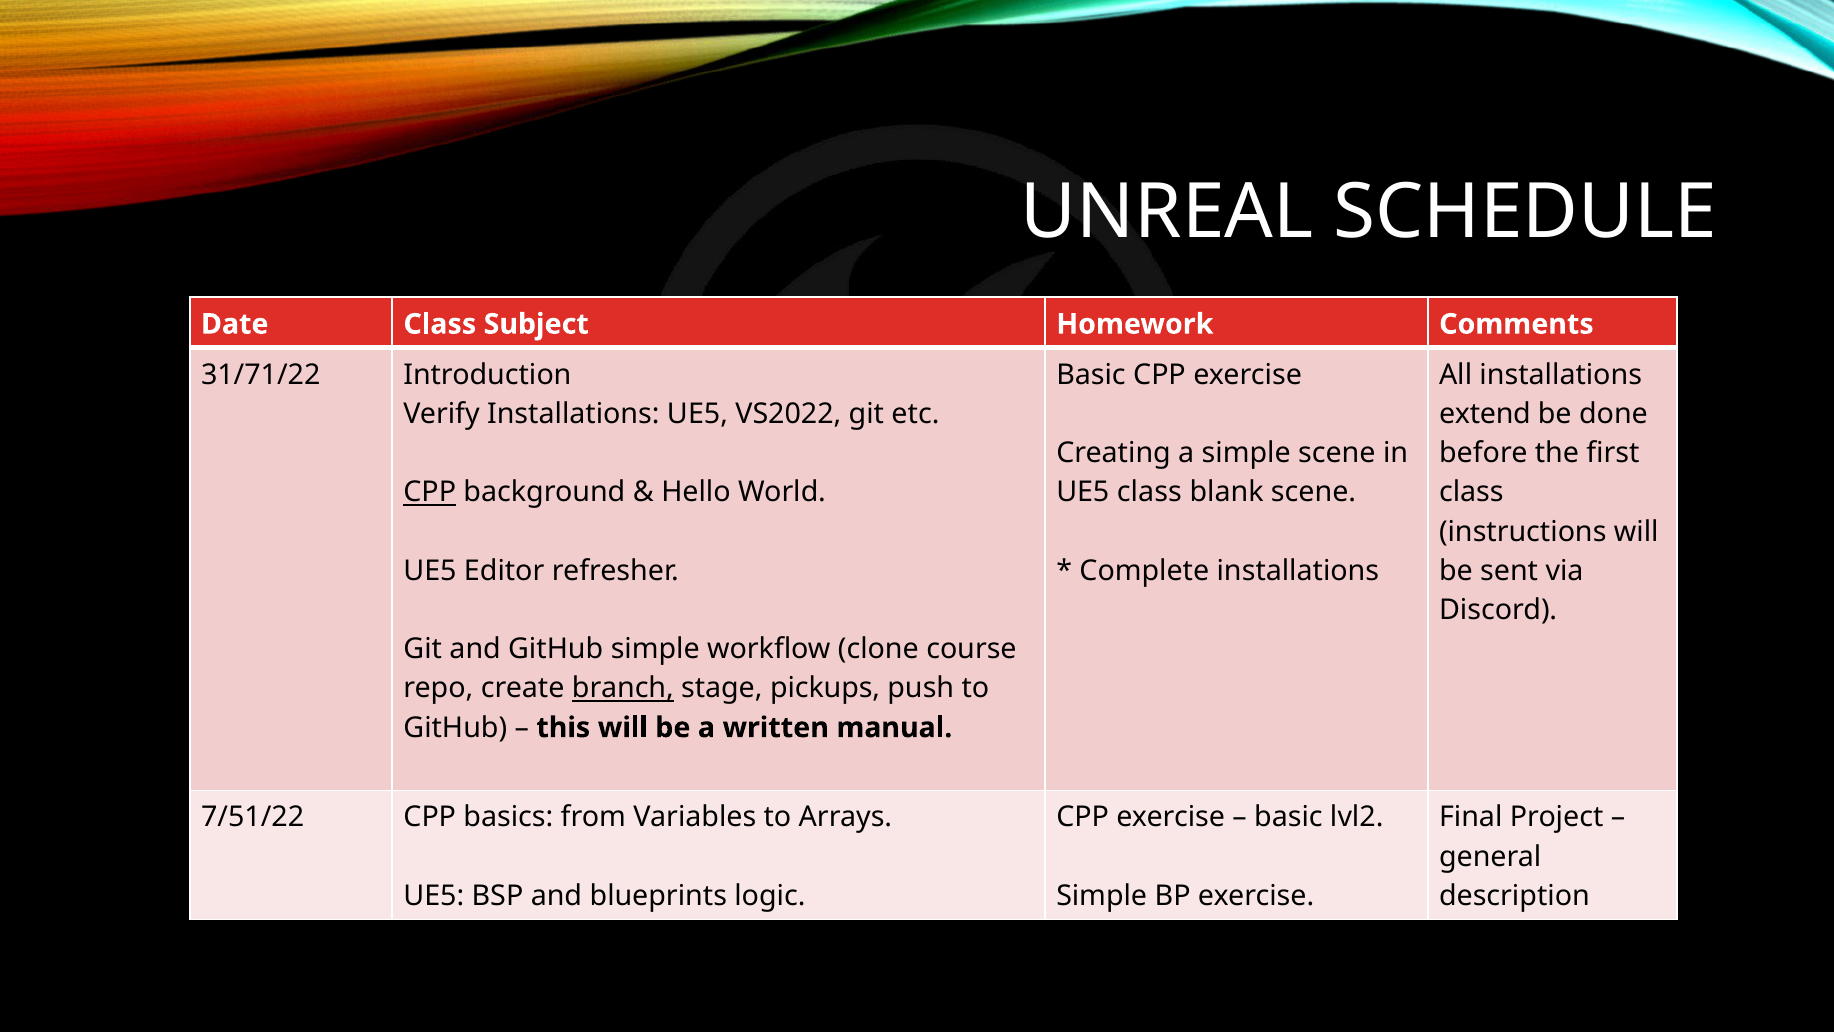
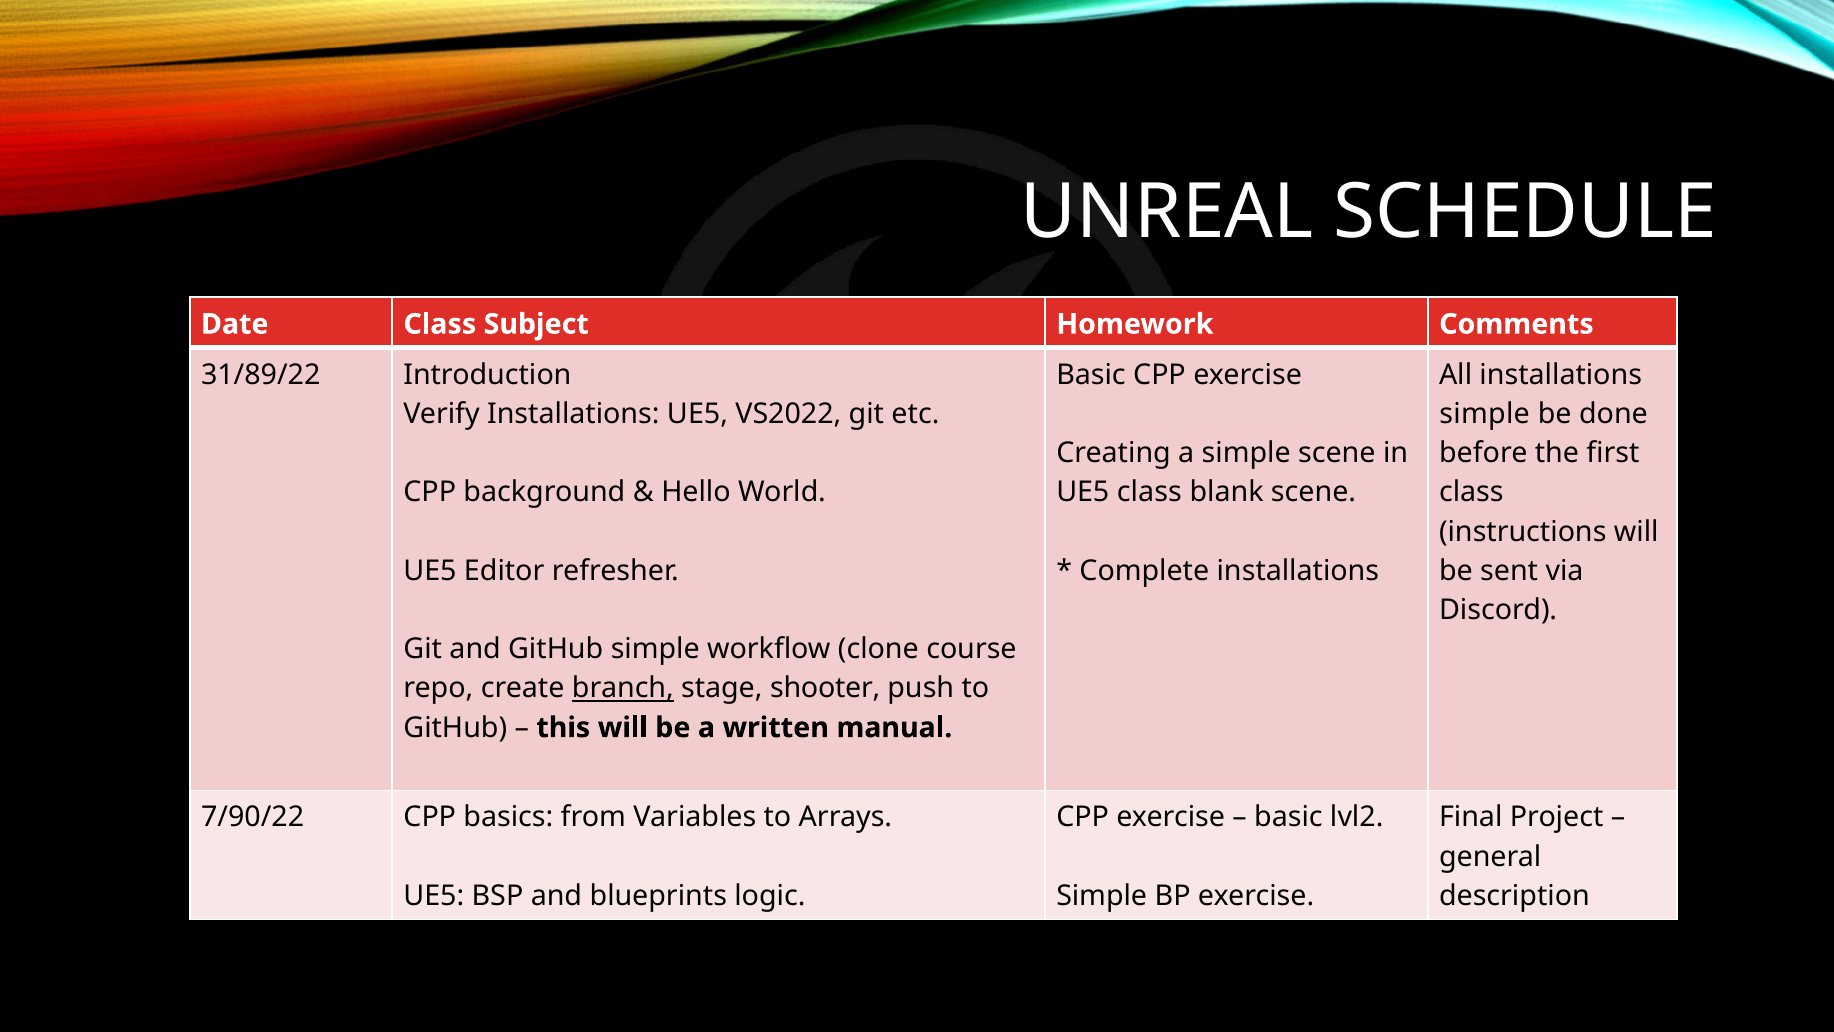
31/71/22: 31/71/22 -> 31/89/22 (261, 375)
extend: extend -> simple (1485, 414)
CPP underline: present -> none (430, 492)
pickups: pickups -> shooter (825, 688)
7/51/22: 7/51/22 -> 7/90/22 (253, 817)
